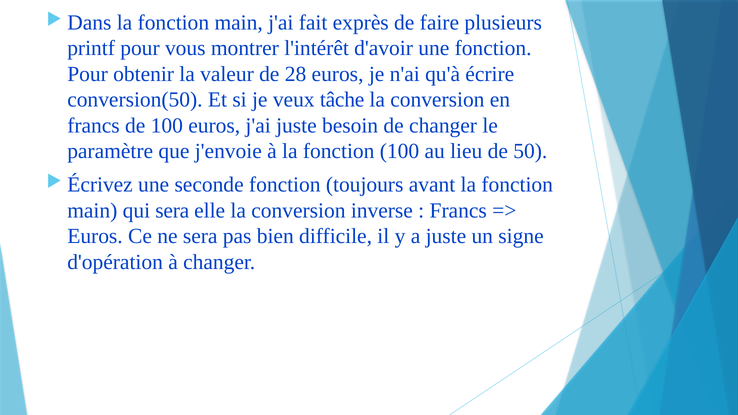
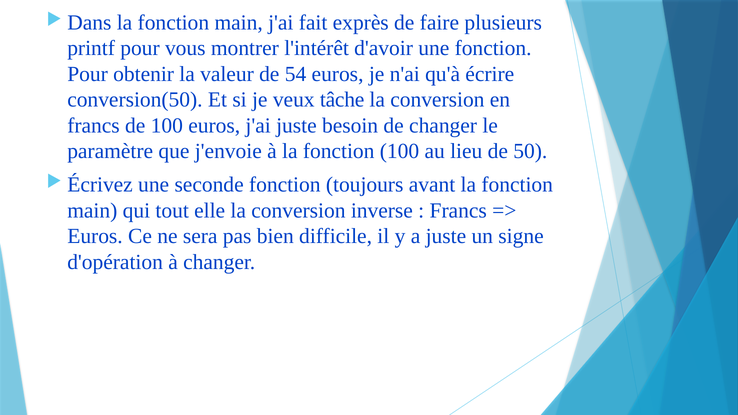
28: 28 -> 54 (296, 74)
qui sera: sera -> tout (172, 211)
